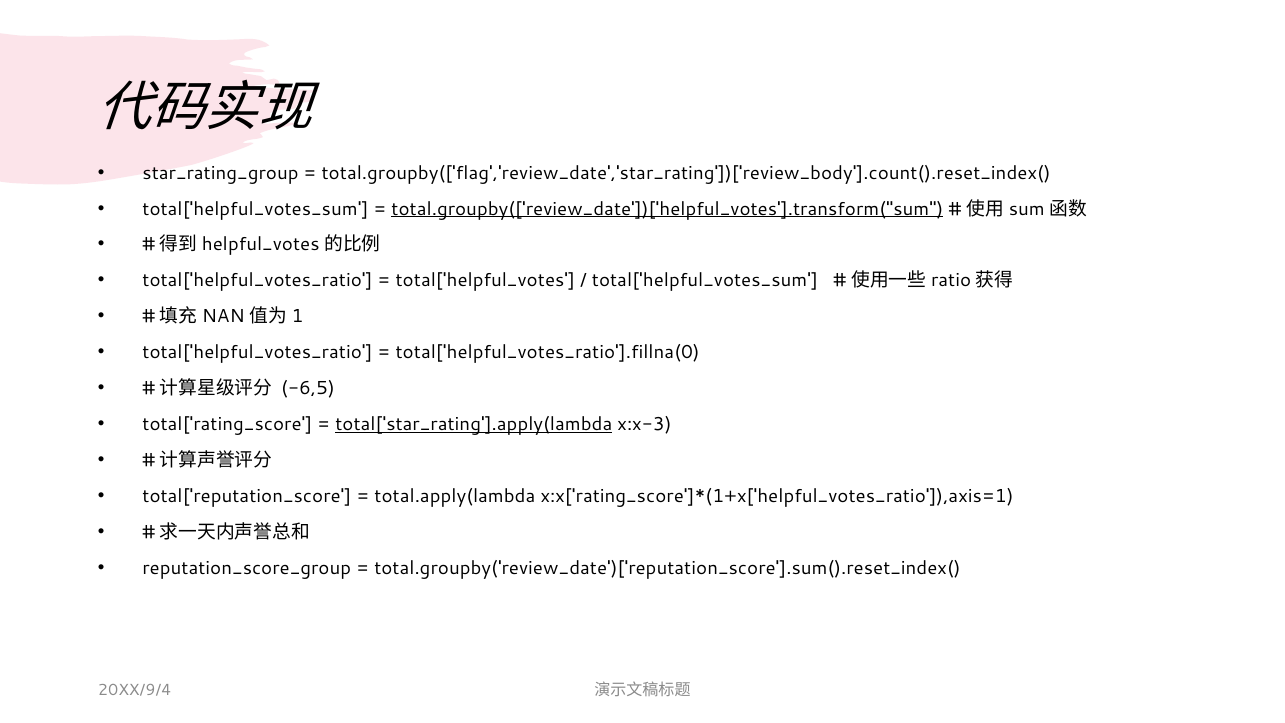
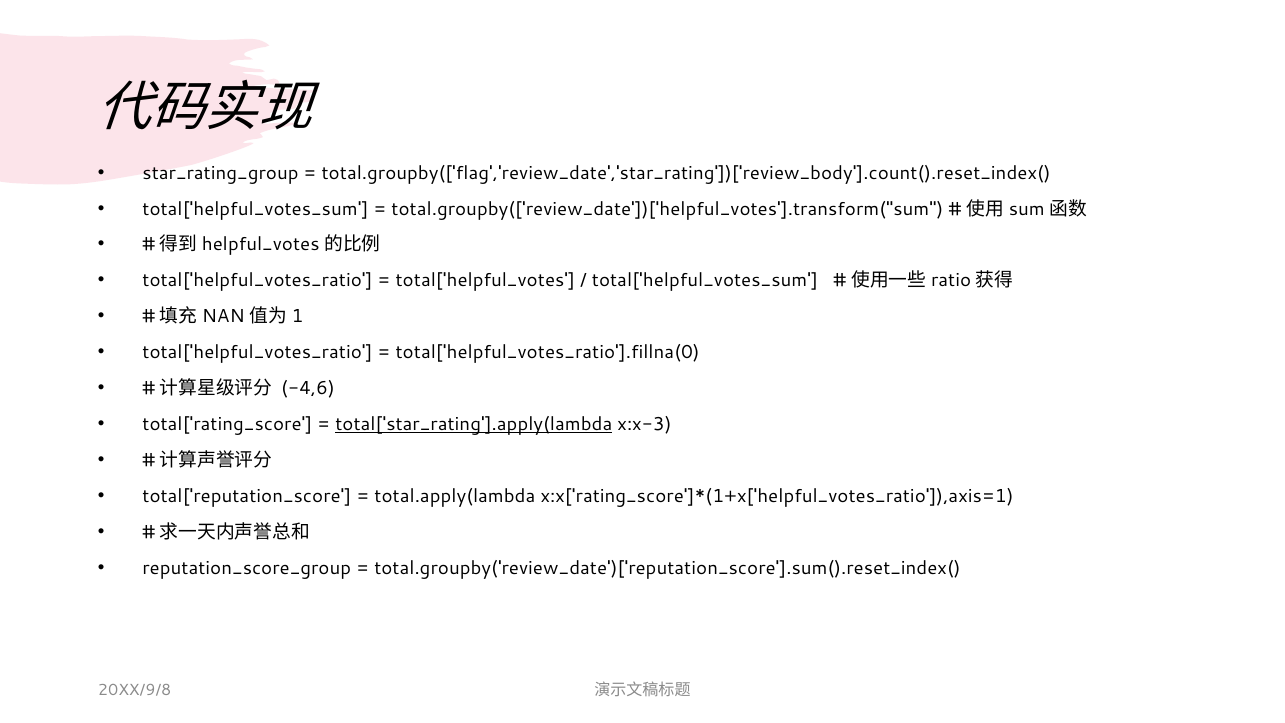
total.groupby(['review_date'])['helpful_votes'].transform("sum underline: present -> none (667, 209)
-6,5: -6,5 -> -4,6 (308, 388)
20XX/9/4: 20XX/9/4 -> 20XX/9/8 (135, 690)
